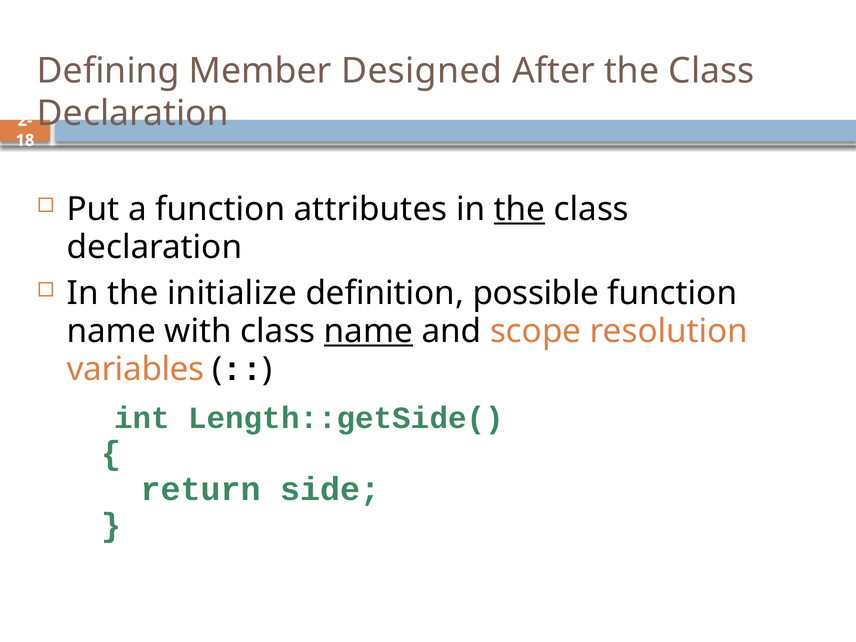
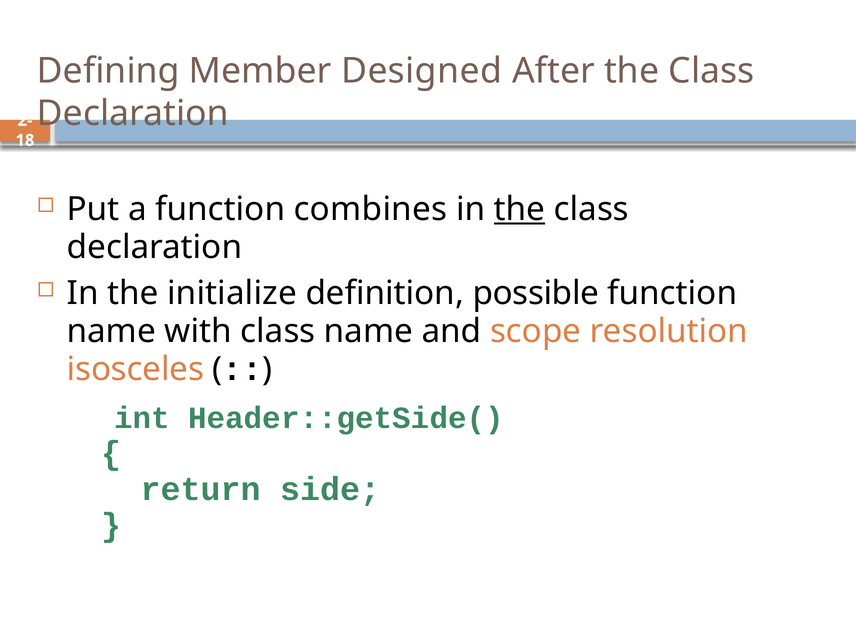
attributes: attributes -> combines (370, 209)
name underline: present -> none (368, 331)
variables: variables -> isosceles (135, 369)
Length::getSide(: Length::getSide( -> Header::getSide( (346, 418)
